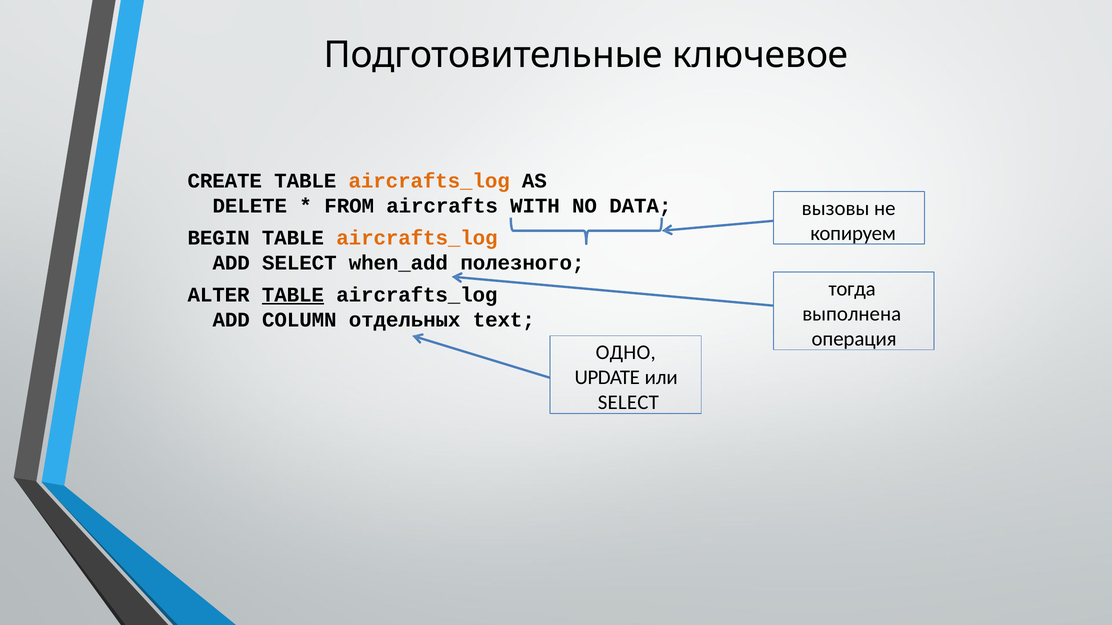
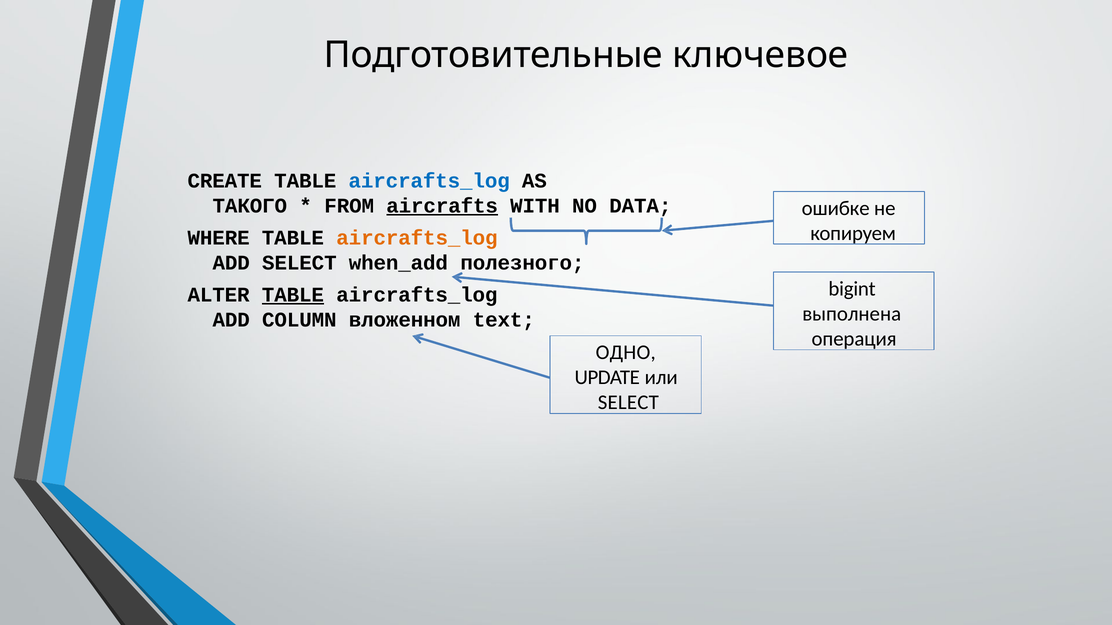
aircrafts_log colour: orange -> blue (429, 181)
DELETE: DELETE -> ТАКОГО (250, 206)
aircrafts underline: none -> present (442, 206)
вызовы: вызовы -> ошибке (836, 208)
BEGIN: BEGIN -> WHERE (219, 238)
тогда: тогда -> bigint (852, 289)
отдельных: отдельных -> вложенном (405, 320)
